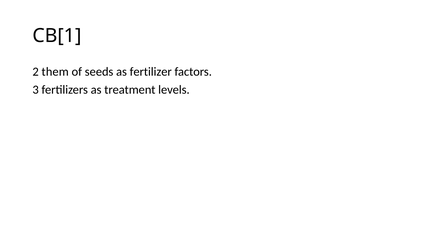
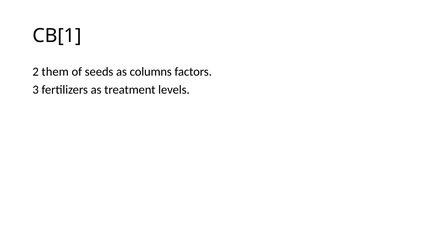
fertilizer: fertilizer -> columns (151, 72)
